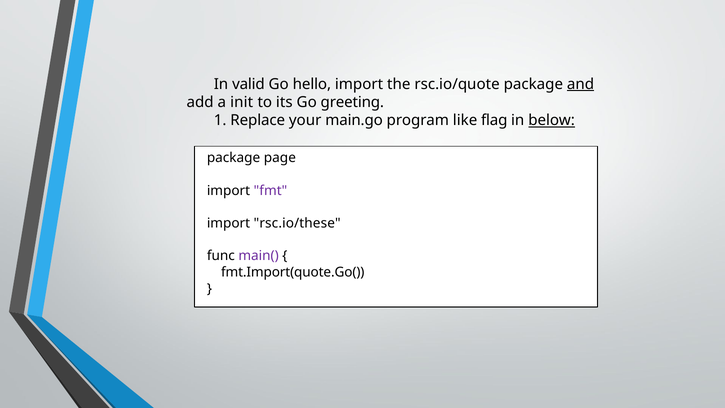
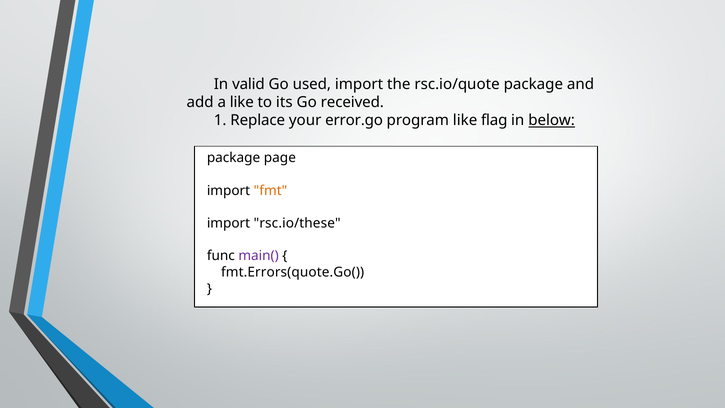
hello: hello -> used (312, 84)
and underline: present -> none (581, 84)
a init: init -> like (242, 102)
greeting: greeting -> received (352, 102)
main.go: main.go -> error.go (354, 120)
fmt colour: purple -> orange (270, 191)
fmt.Import(quote.Go(: fmt.Import(quote.Go( -> fmt.Errors(quote.Go( (293, 272)
